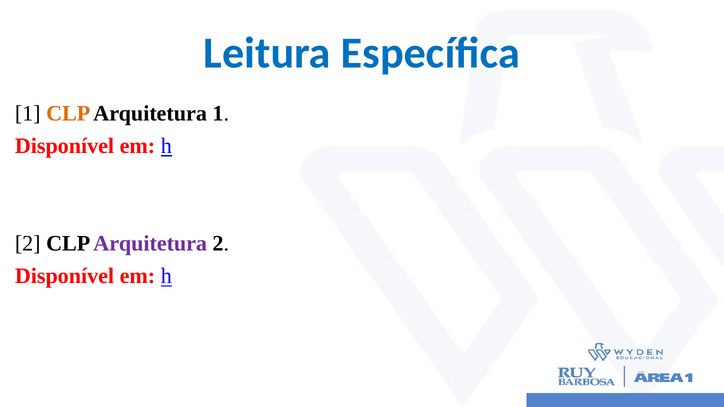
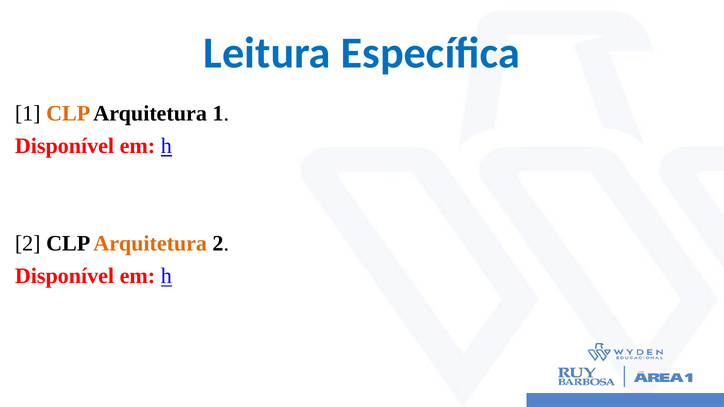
Arquitetura colour: purple -> orange (150, 244)
